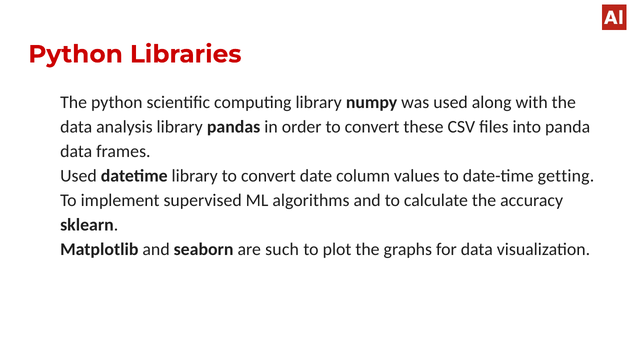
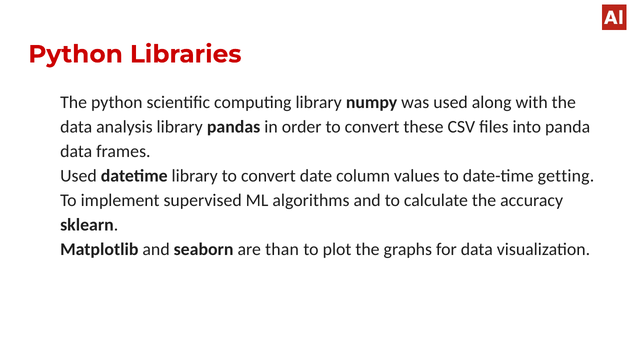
such: such -> than (282, 249)
